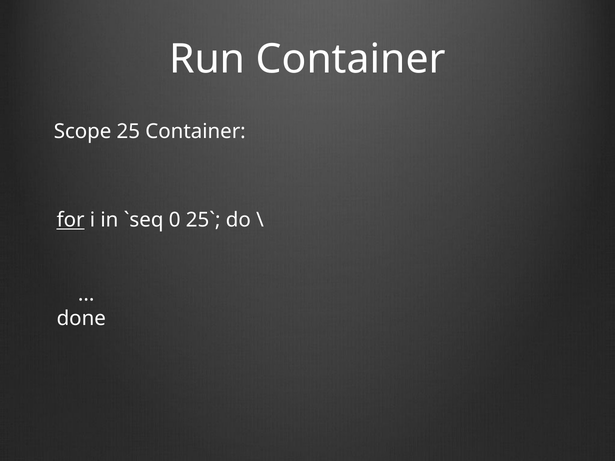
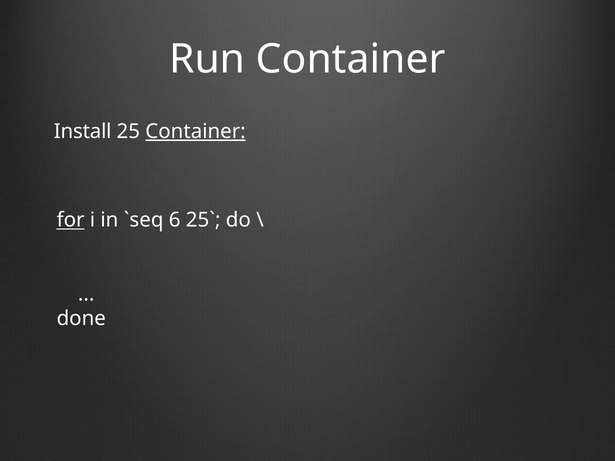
Scope: Scope -> Install (83, 131)
Container underline: none -> present (196, 131)
0: 0 -> 6 (175, 220)
